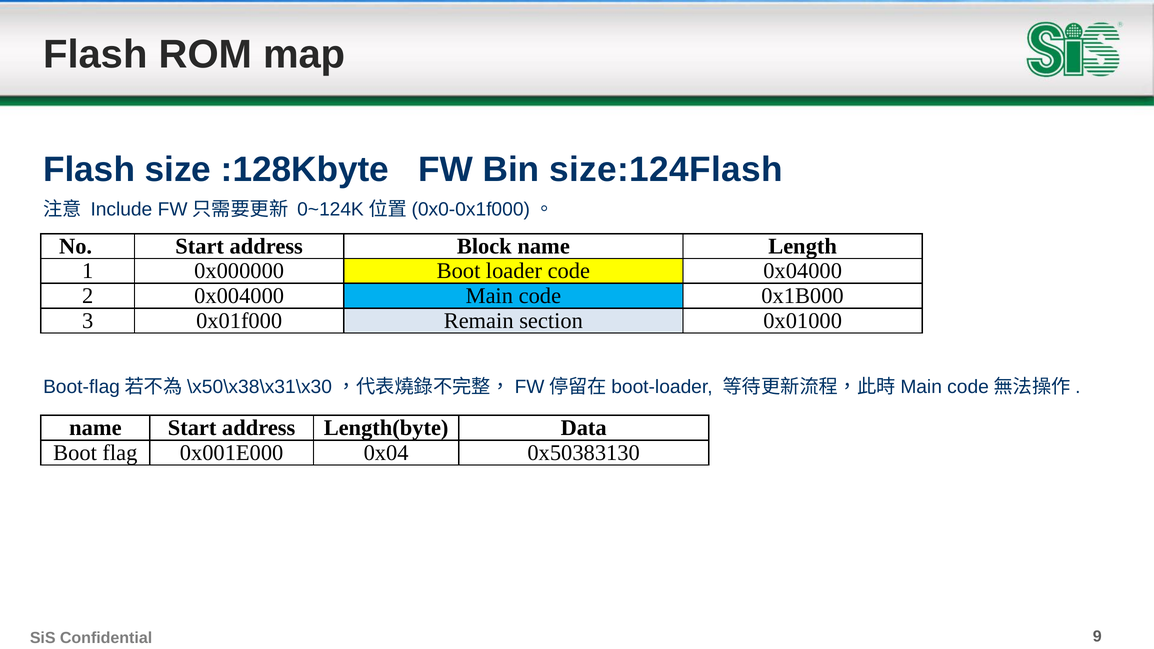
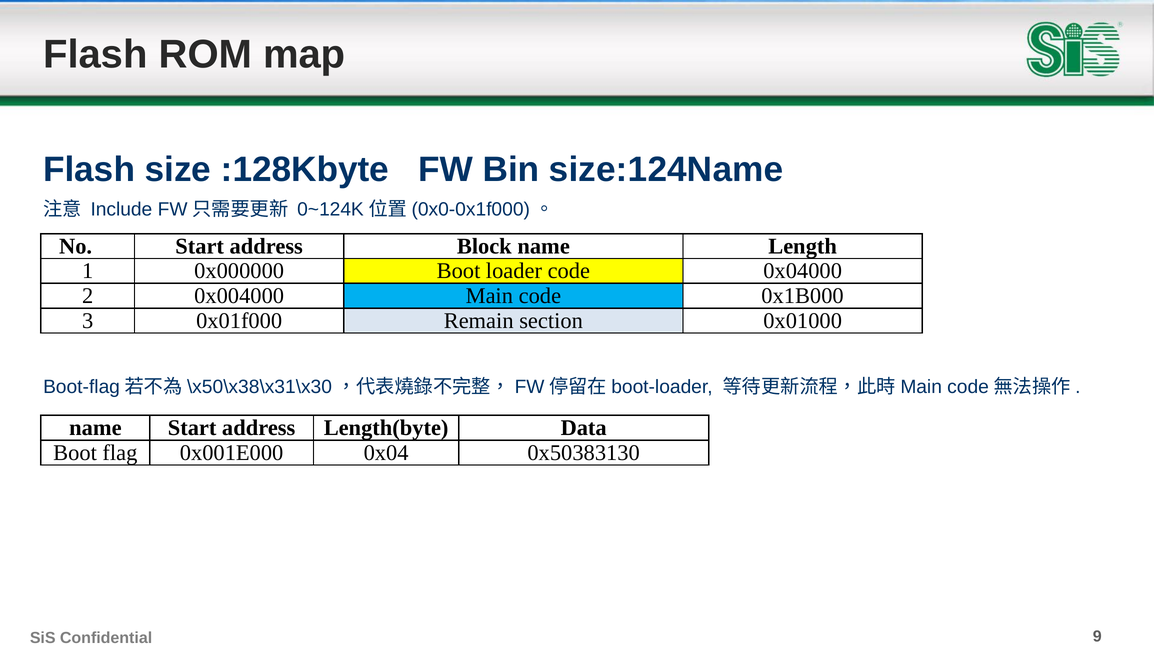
size:124Flash: size:124Flash -> size:124Name (666, 169)
